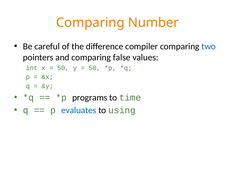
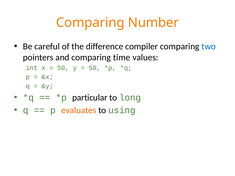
false: false -> time (122, 57)
programs: programs -> particular (90, 98)
time: time -> long (130, 98)
evaluates colour: blue -> orange (79, 110)
